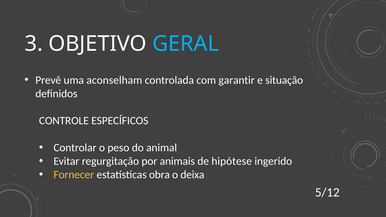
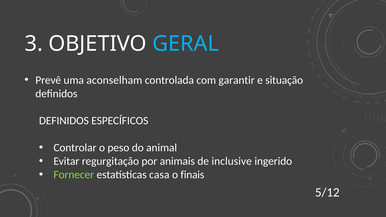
CONTROLE: CONTROLE -> DEFINIDOS (64, 121)
hipótese: hipótese -> inclusive (232, 161)
Fornecer colour: yellow -> light green (74, 175)
obra: obra -> casa (159, 175)
deixa: deixa -> finais (192, 175)
